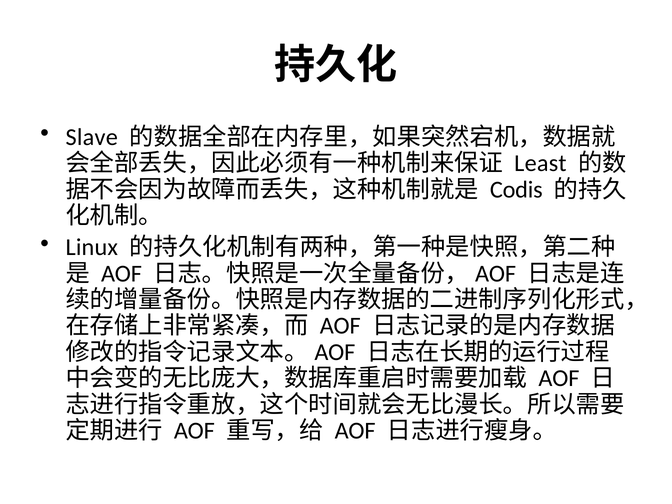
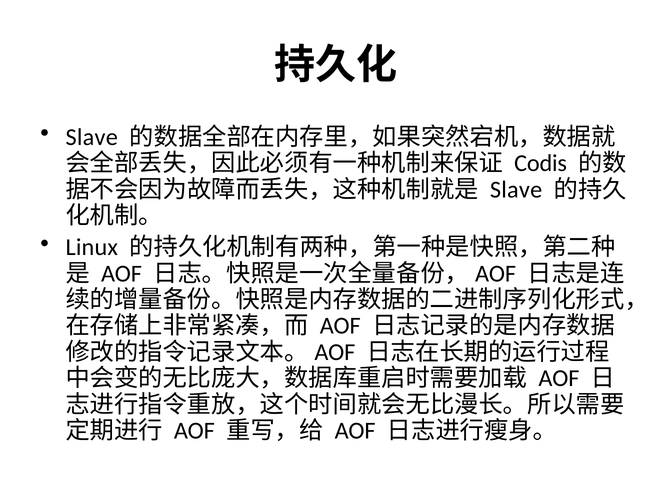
Least: Least -> Codis (541, 163)
Codis: Codis -> Slave (516, 190)
